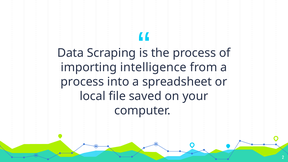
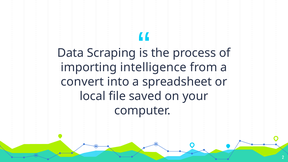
process: process -> convert (82, 82)
